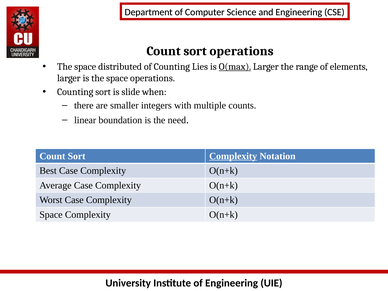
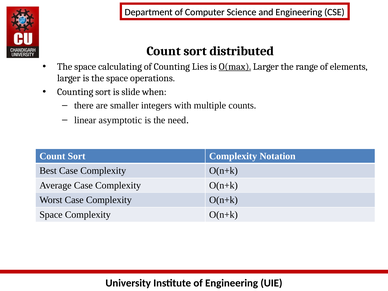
sort operations: operations -> distributed (242, 51)
distributed: distributed -> calculating (120, 67)
boundation: boundation -> asymptotic (120, 120)
Complexity underline: present -> none (233, 156)
